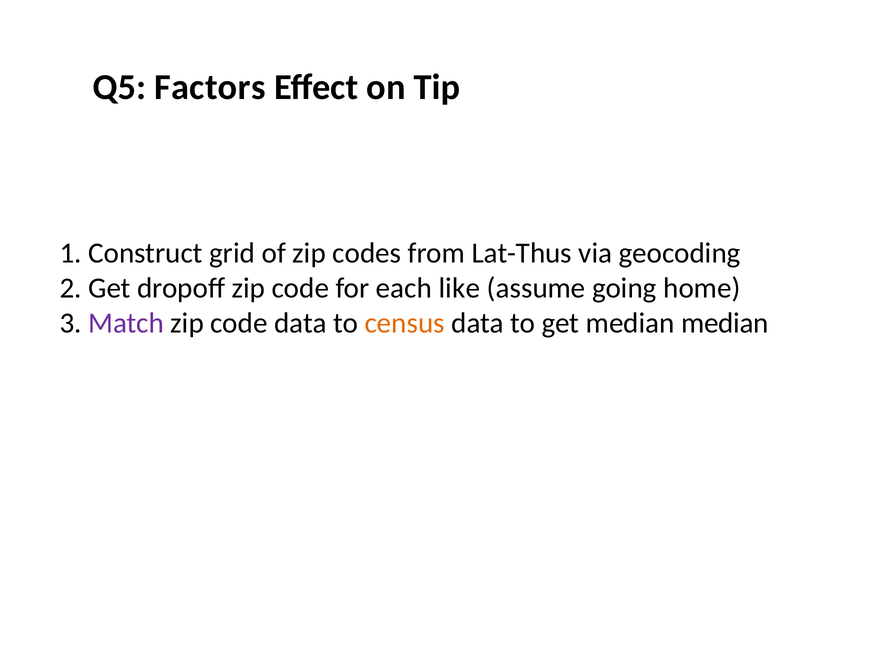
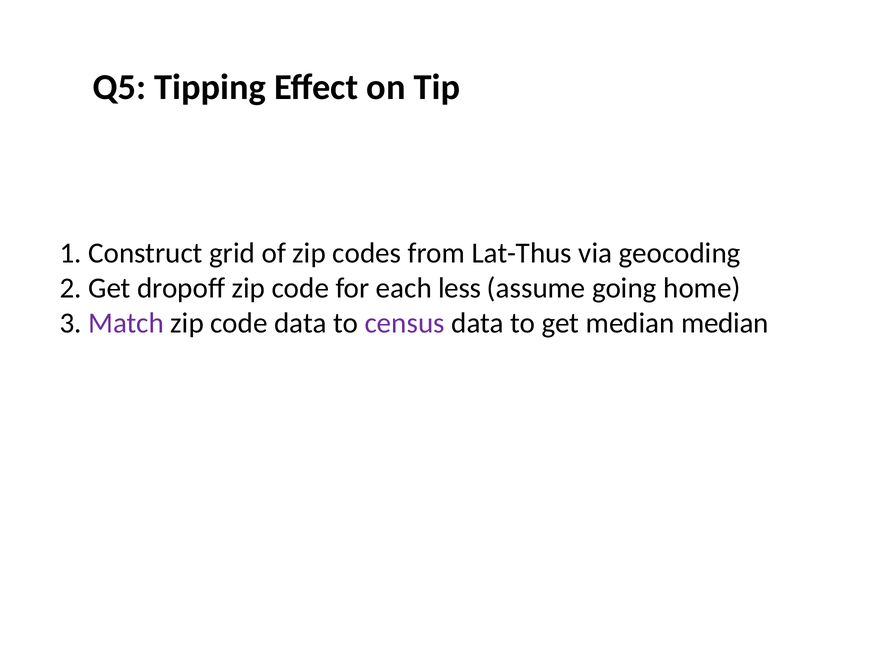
Factors: Factors -> Tipping (210, 87)
like: like -> less (460, 288)
census colour: orange -> purple (405, 323)
